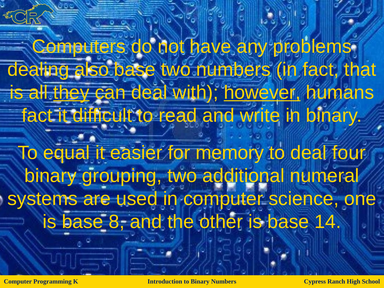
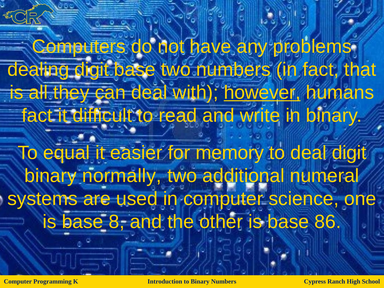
dealing also: also -> digit (92, 69)
they underline: present -> none (71, 93)
deal four: four -> digit (349, 153)
grouping: grouping -> normally (122, 176)
14: 14 -> 86 (328, 222)
